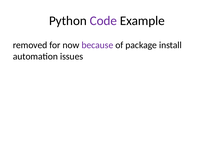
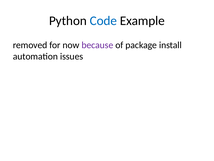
Code colour: purple -> blue (103, 21)
